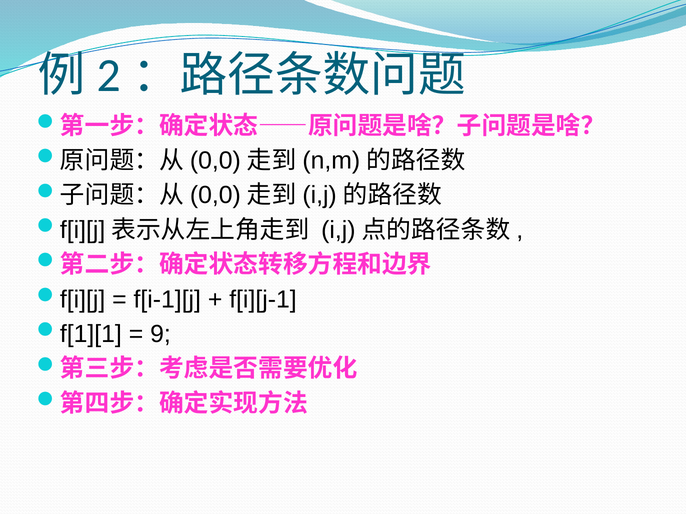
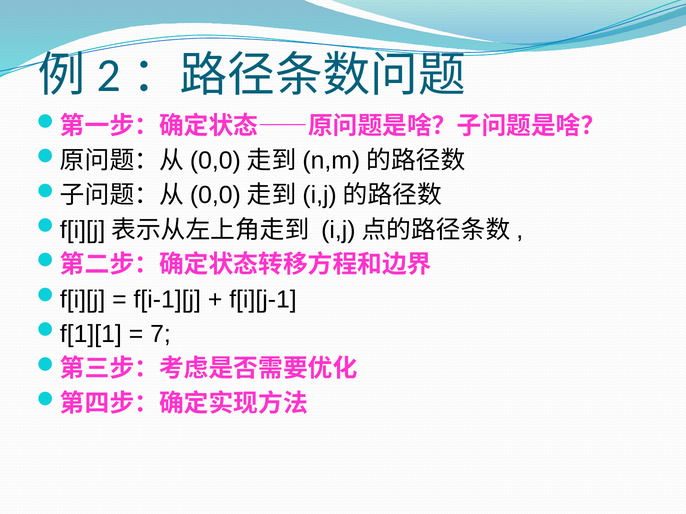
9: 9 -> 7 (160, 334)
